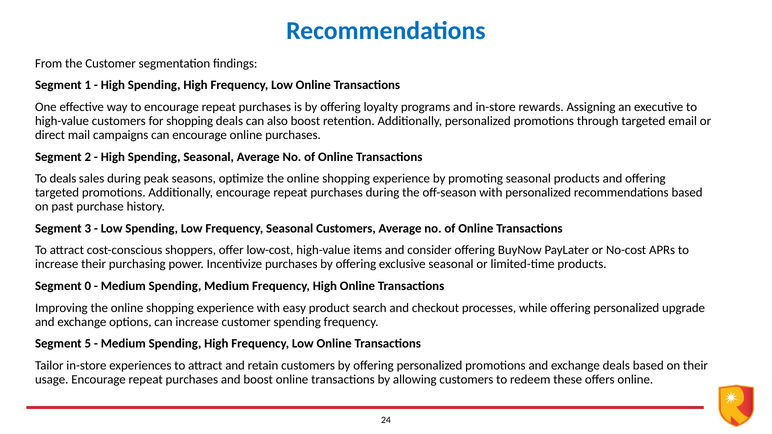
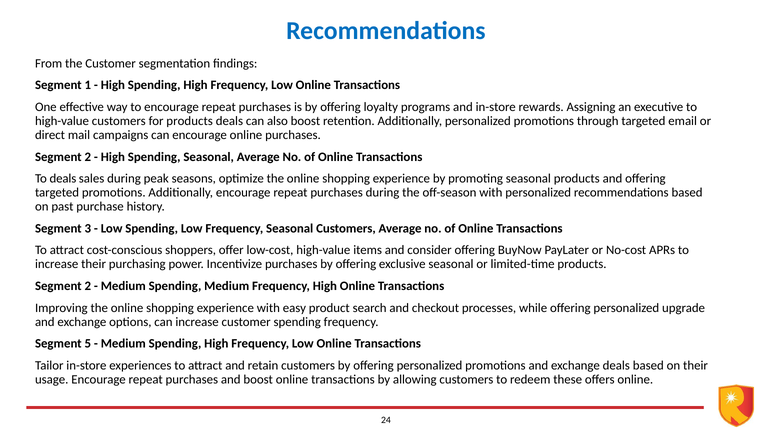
for shopping: shopping -> products (190, 121)
0: 0 -> 2 (88, 286)
